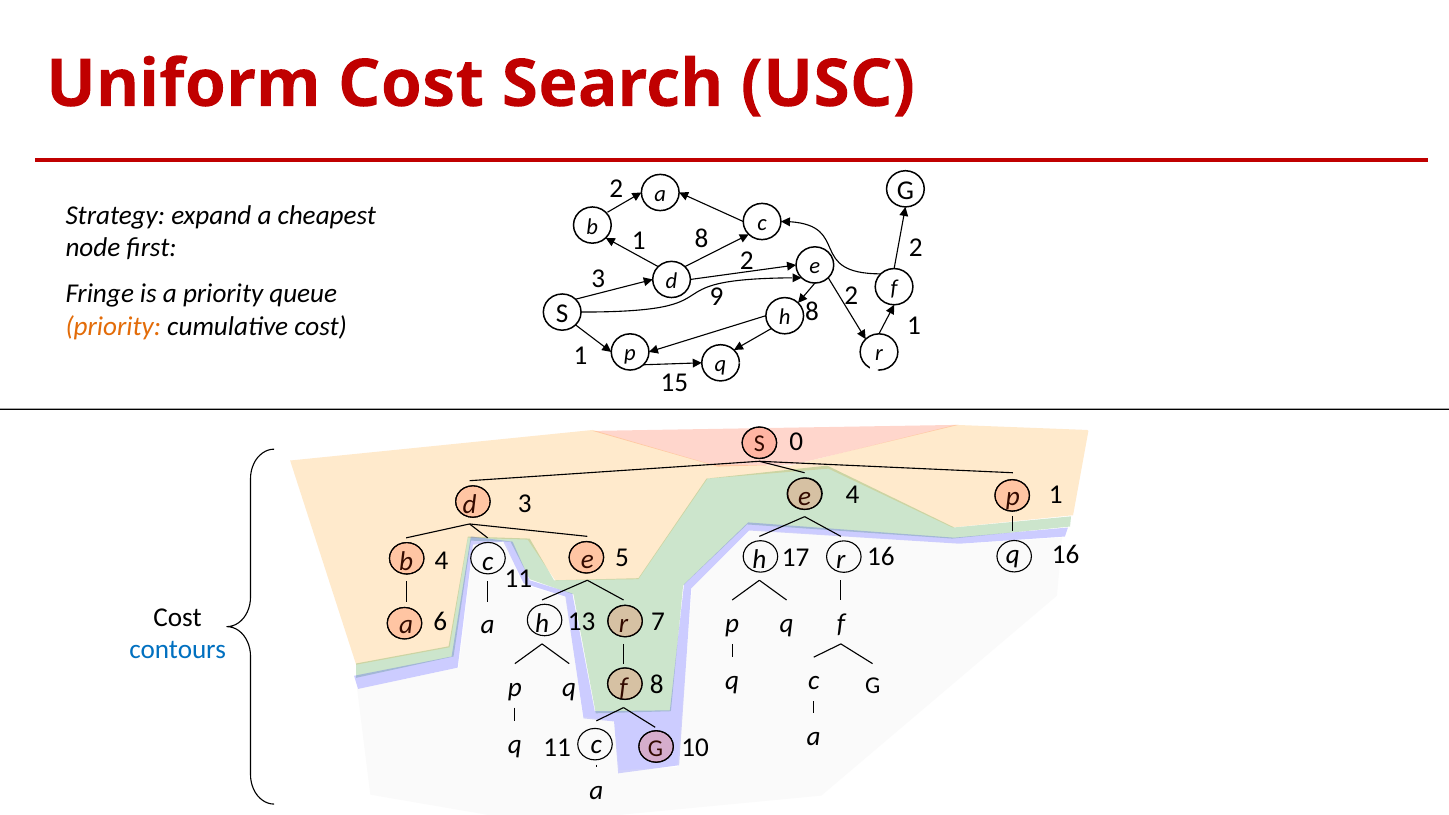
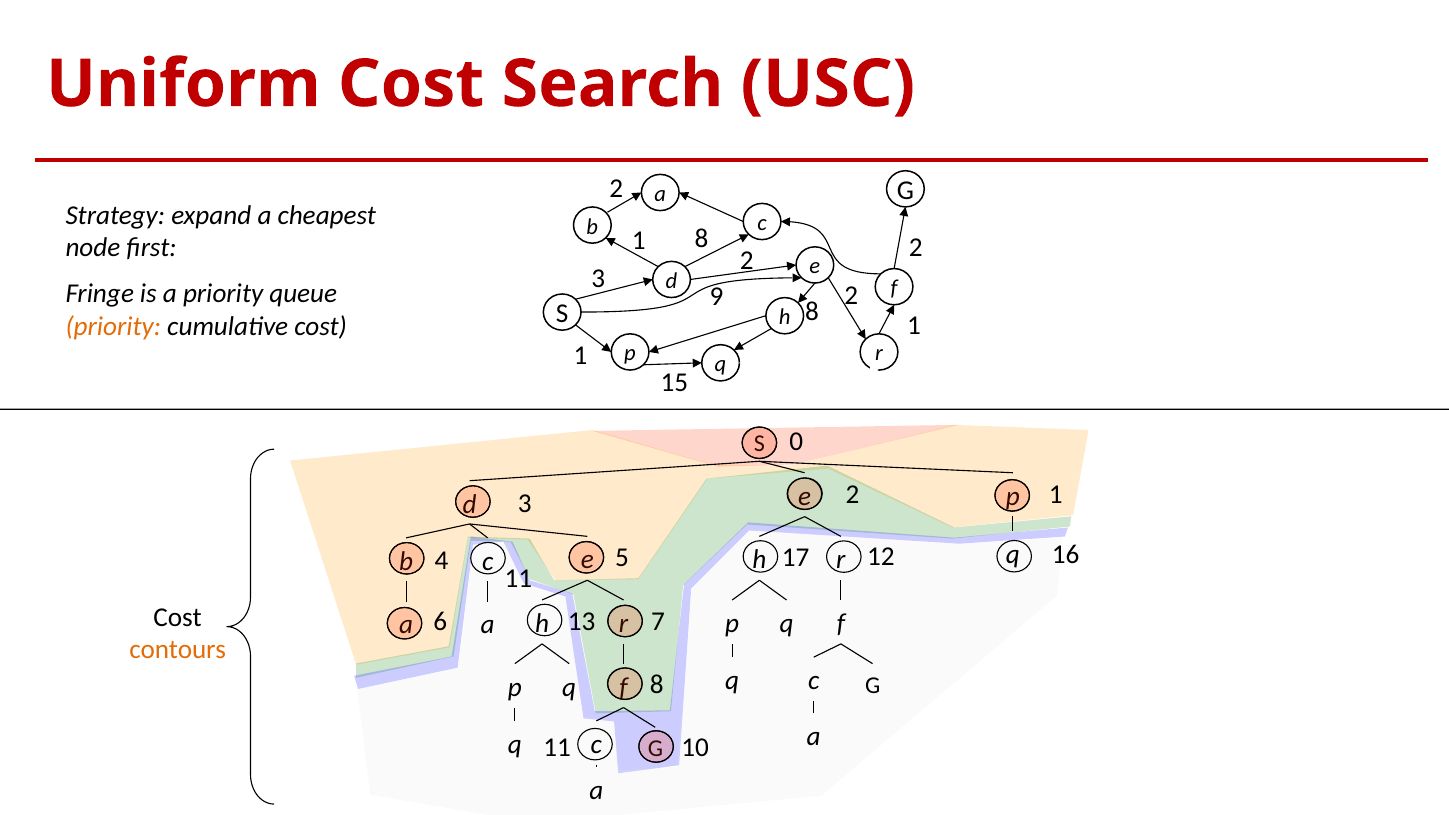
3 4: 4 -> 2 (853, 495)
17 16: 16 -> 12 (881, 556)
contours colour: blue -> orange (178, 650)
